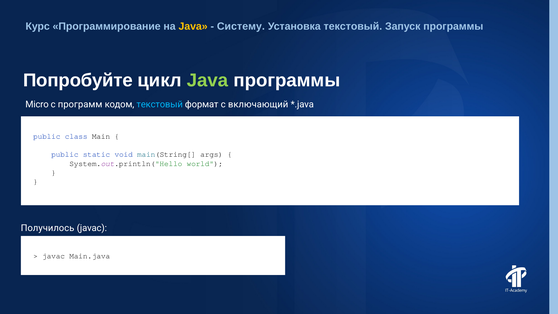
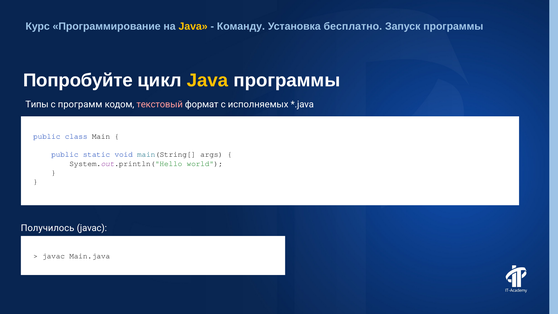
Систему: Систему -> Команду (241, 27)
Установка текстовый: текстовый -> бесплатно (353, 27)
Java colour: light green -> yellow (208, 80)
Micro: Micro -> Типы (37, 104)
текстовый colour: light blue -> pink (160, 104)
включающий: включающий -> исполняемых (258, 104)
